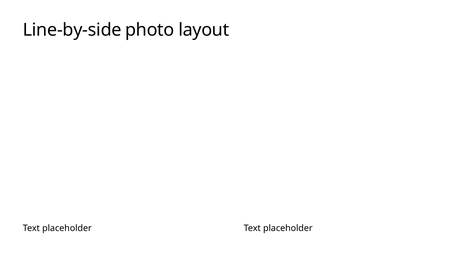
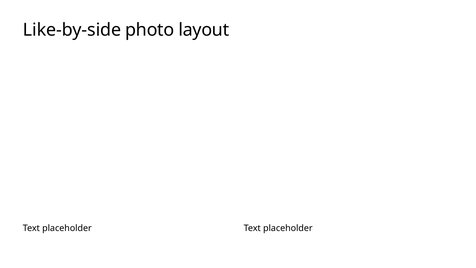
Line-by-side: Line-by-side -> Like-by-side (72, 30)
